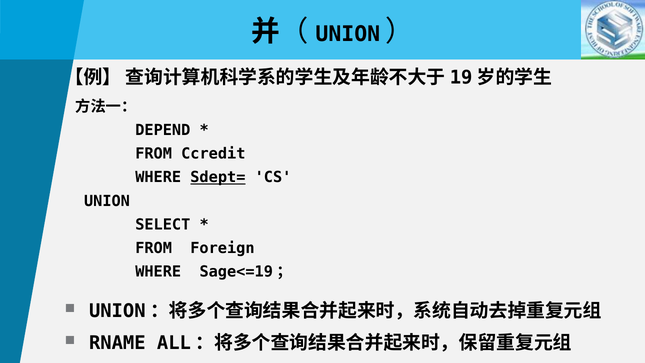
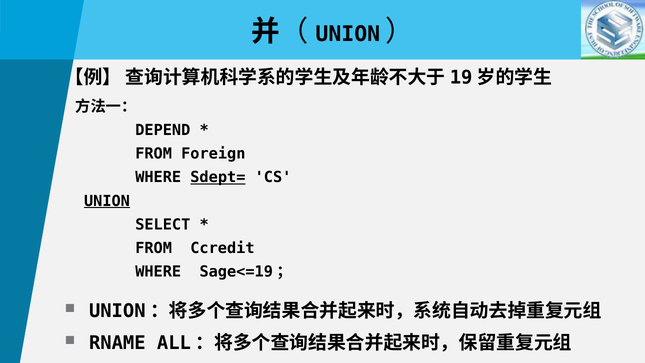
Ccredit: Ccredit -> Foreign (213, 154)
UNION underline: none -> present (107, 201)
Foreign: Foreign -> Ccredit (222, 248)
